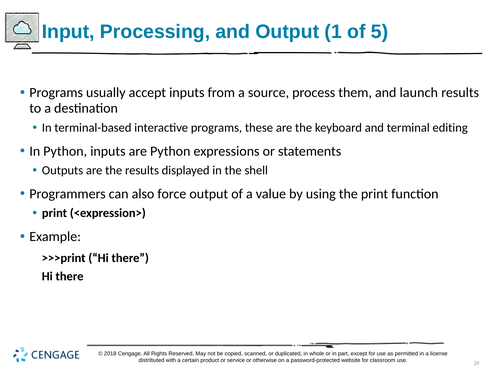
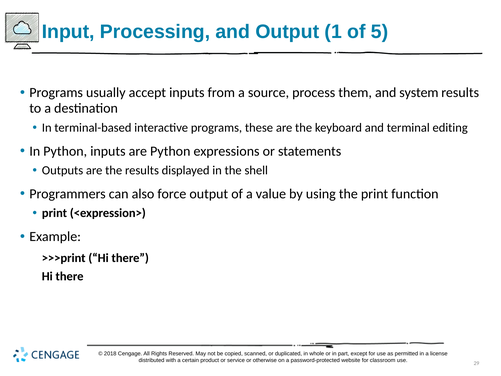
launch: launch -> system (419, 92)
